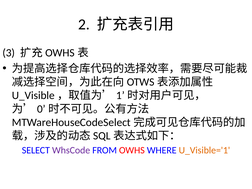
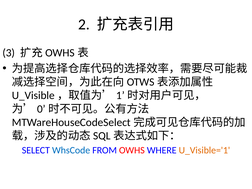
WhsCode colour: purple -> blue (71, 150)
